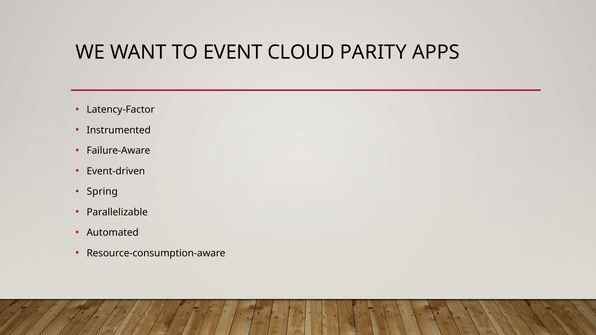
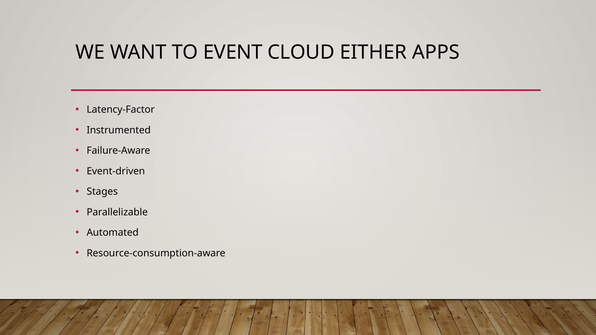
PARITY: PARITY -> EITHER (373, 52)
Spring: Spring -> Stages (102, 192)
